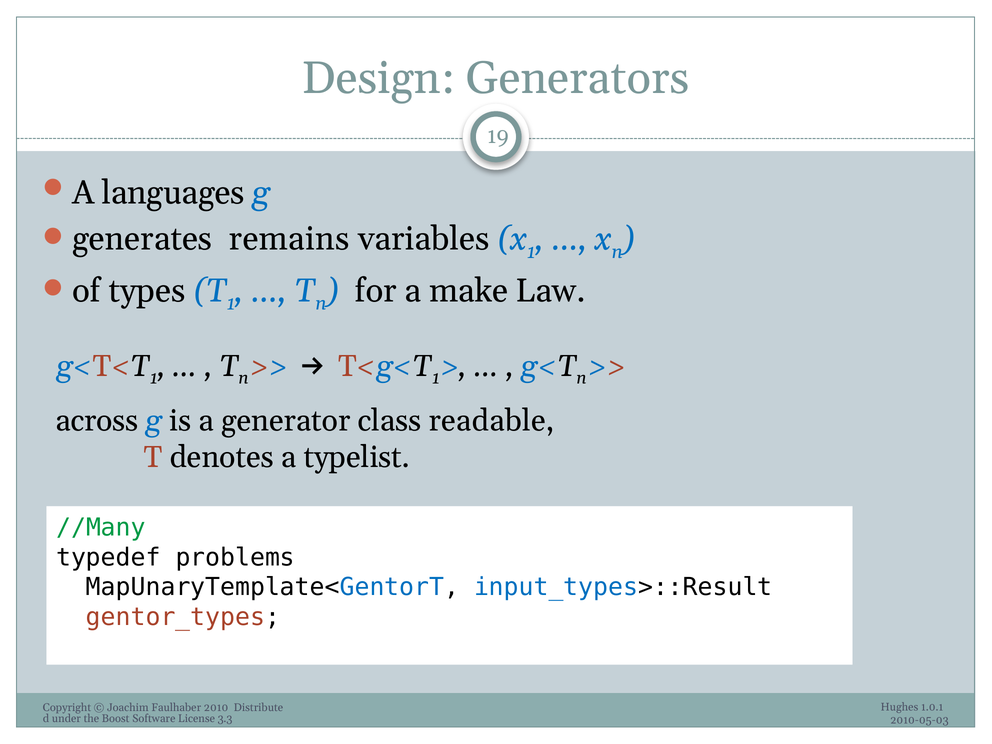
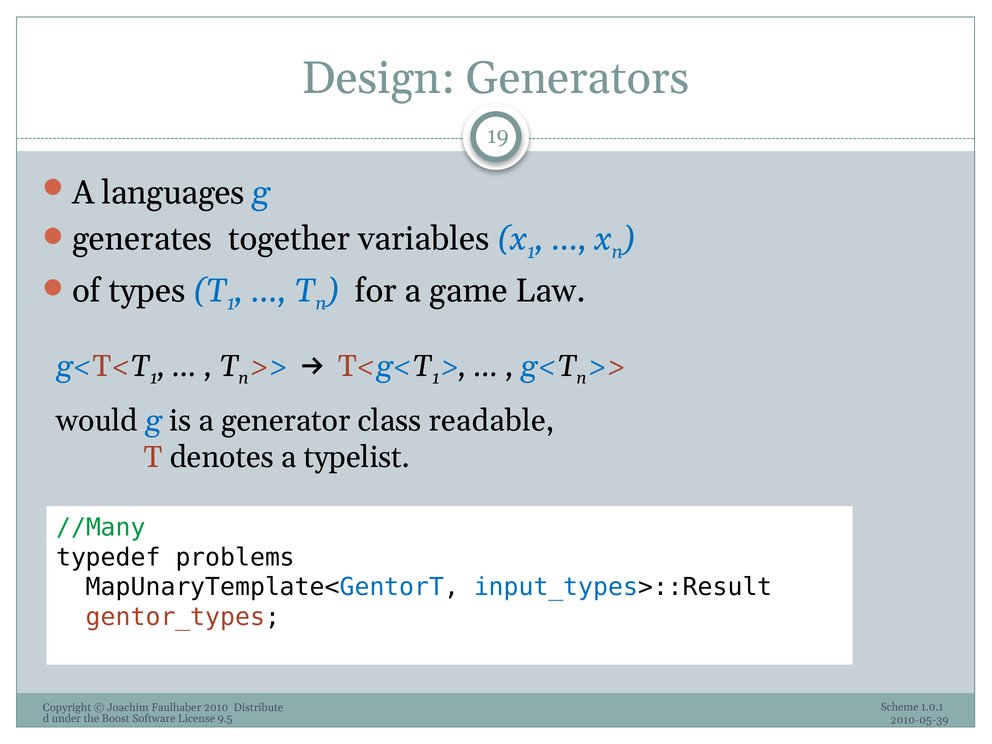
remains: remains -> together (289, 239)
make: make -> game (469, 291)
across: across -> would (97, 421)
Hughes: Hughes -> Scheme (900, 707)
3.3: 3.3 -> 9.5 (225, 719)
2010-05-03: 2010-05-03 -> 2010-05-39 (919, 720)
